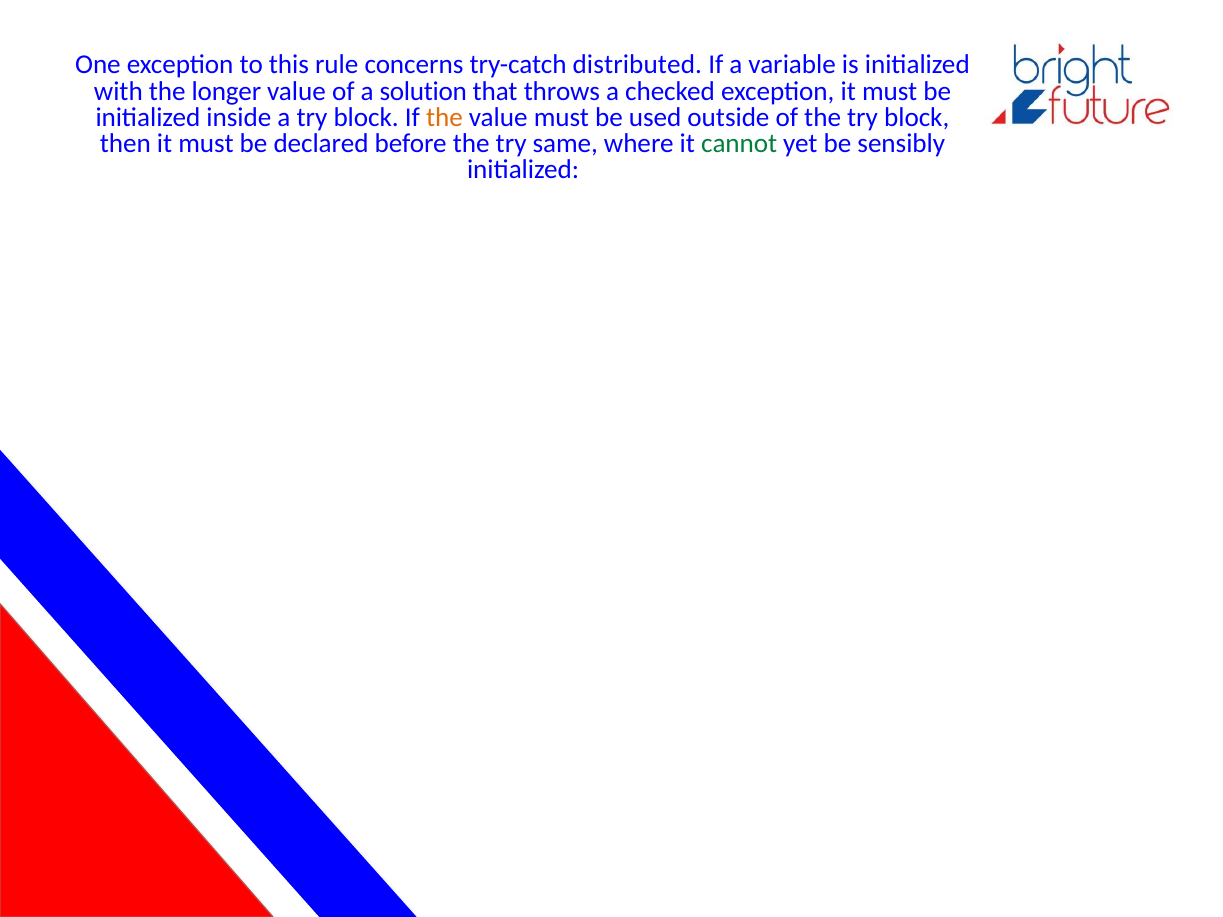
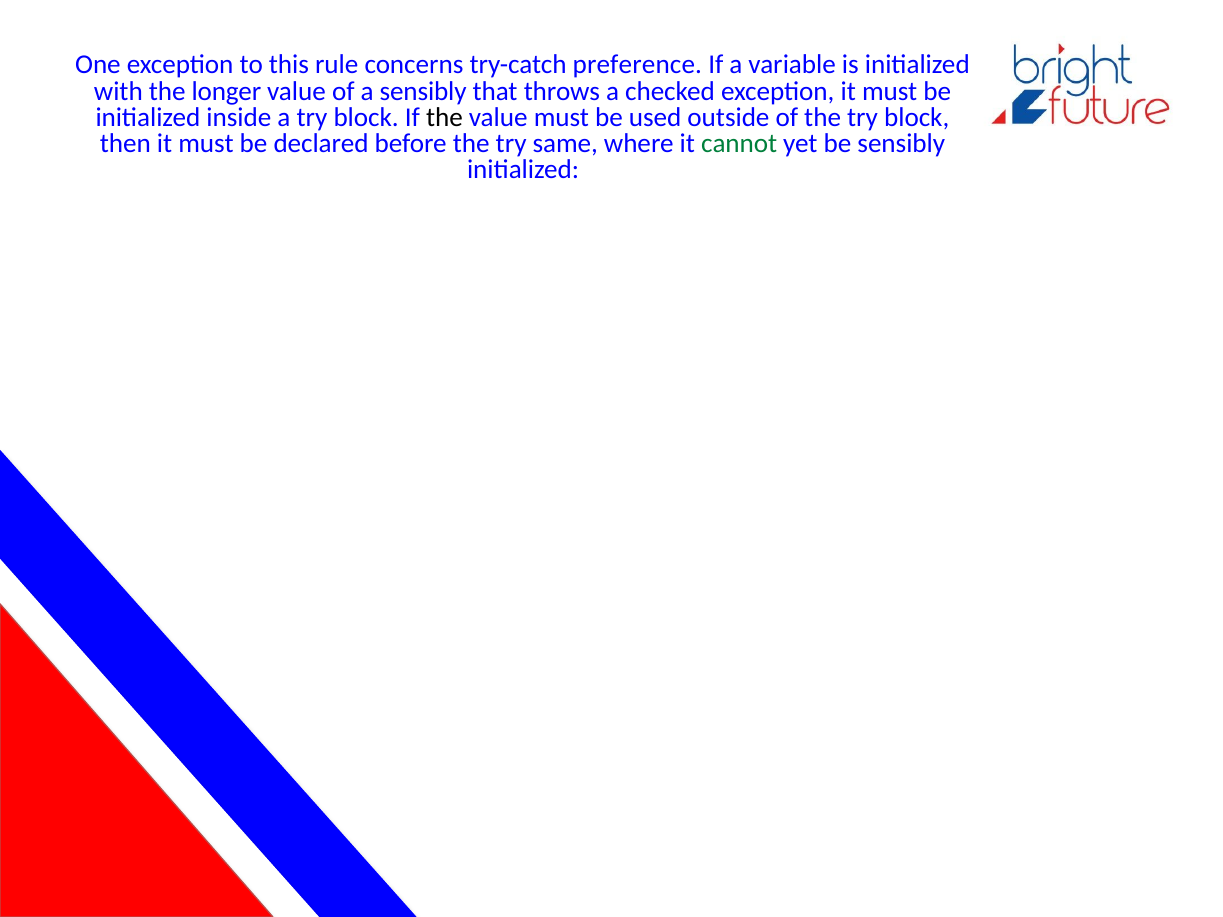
distributed: distributed -> preference (637, 65)
a solution: solution -> sensibly (423, 91)
the colour: orange -> black (444, 117)
